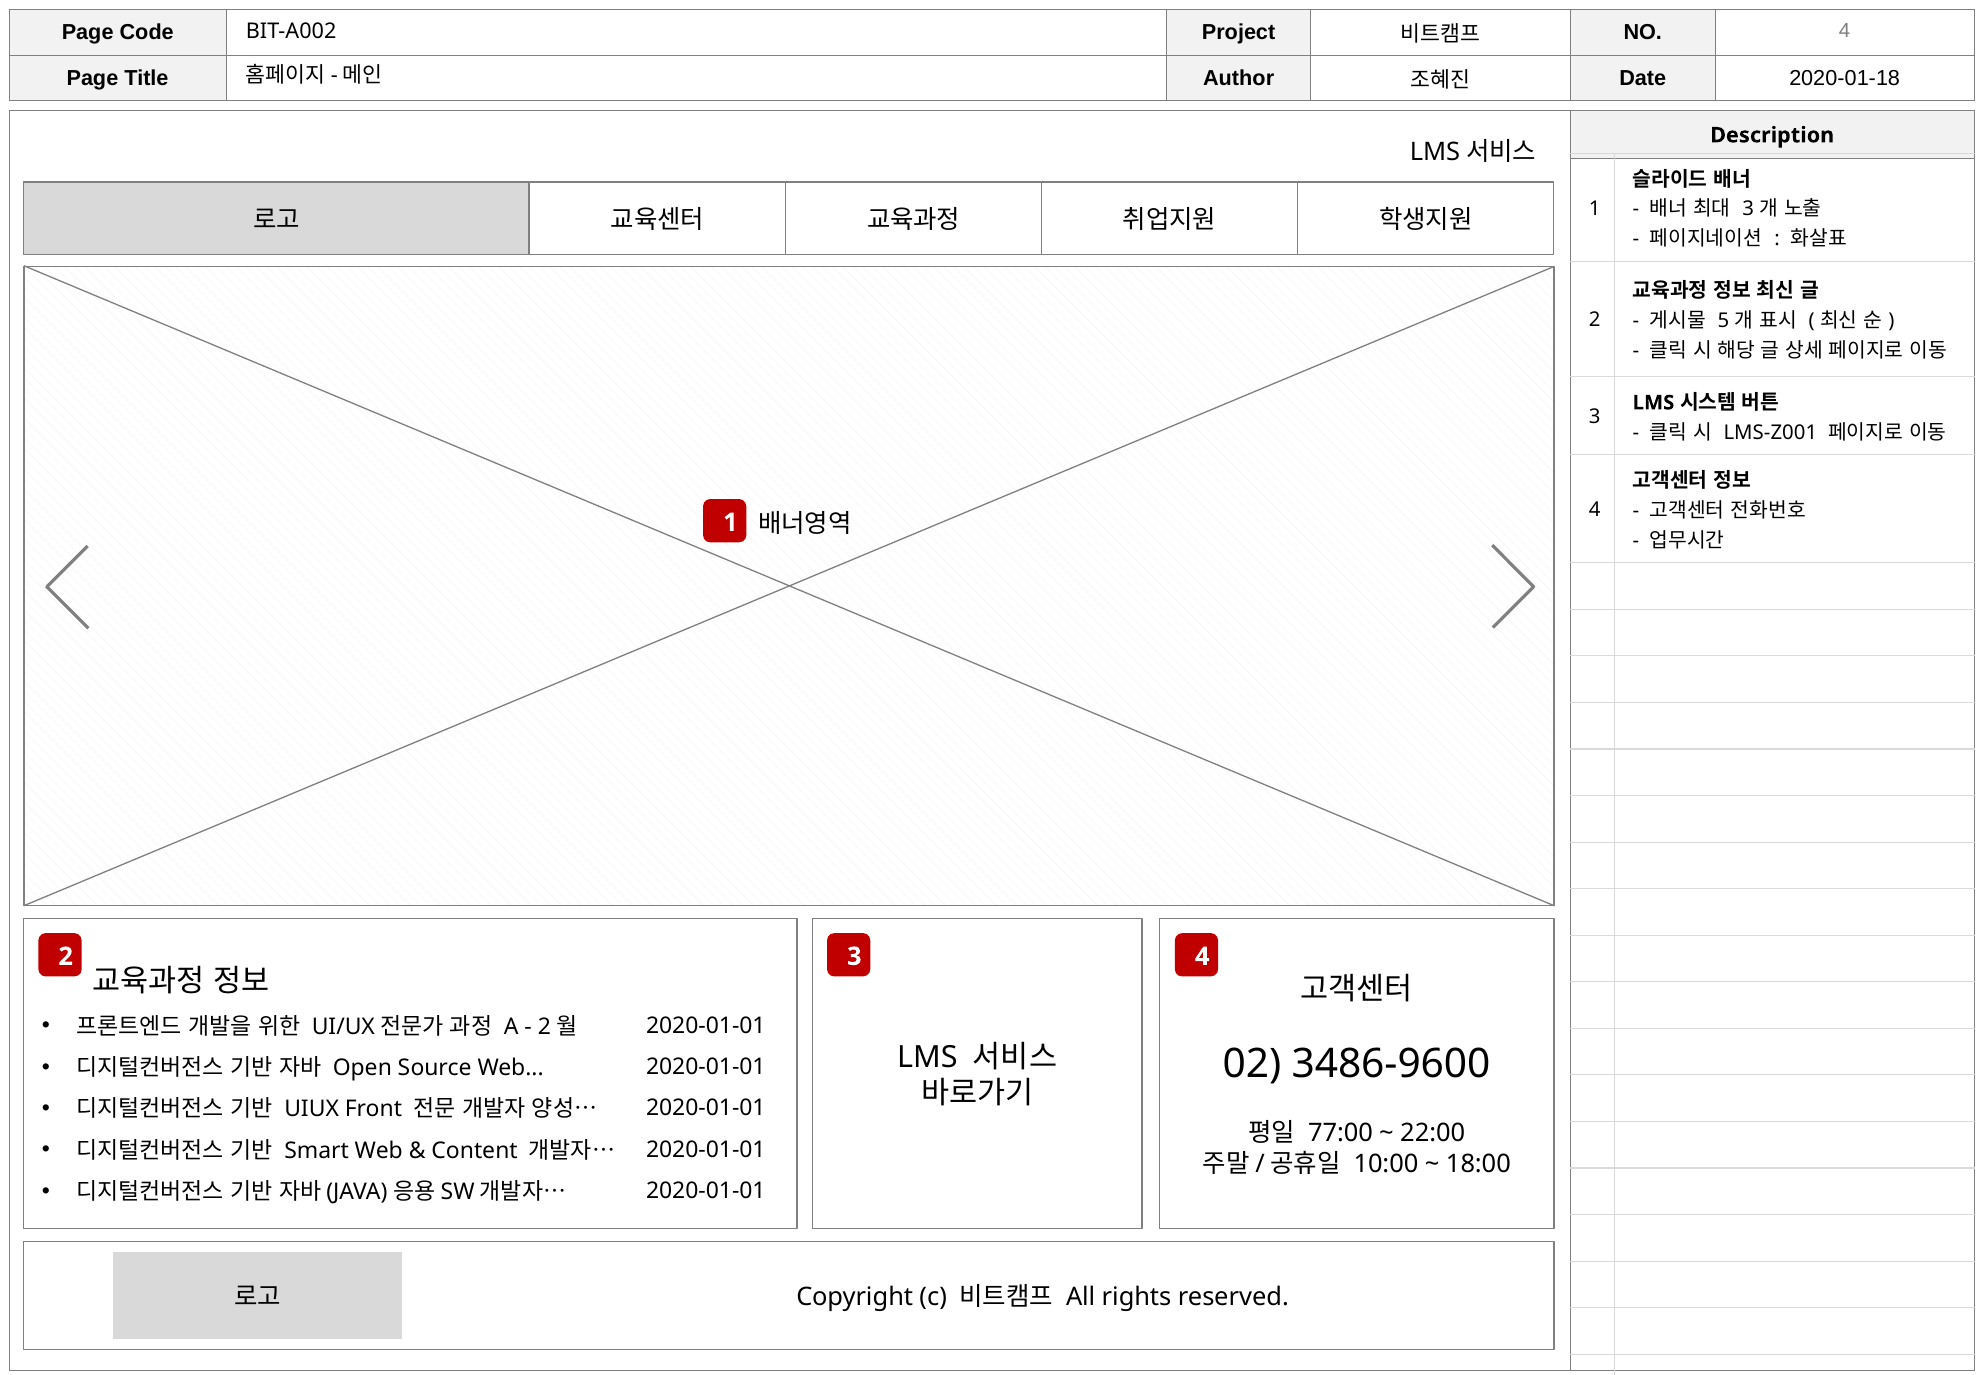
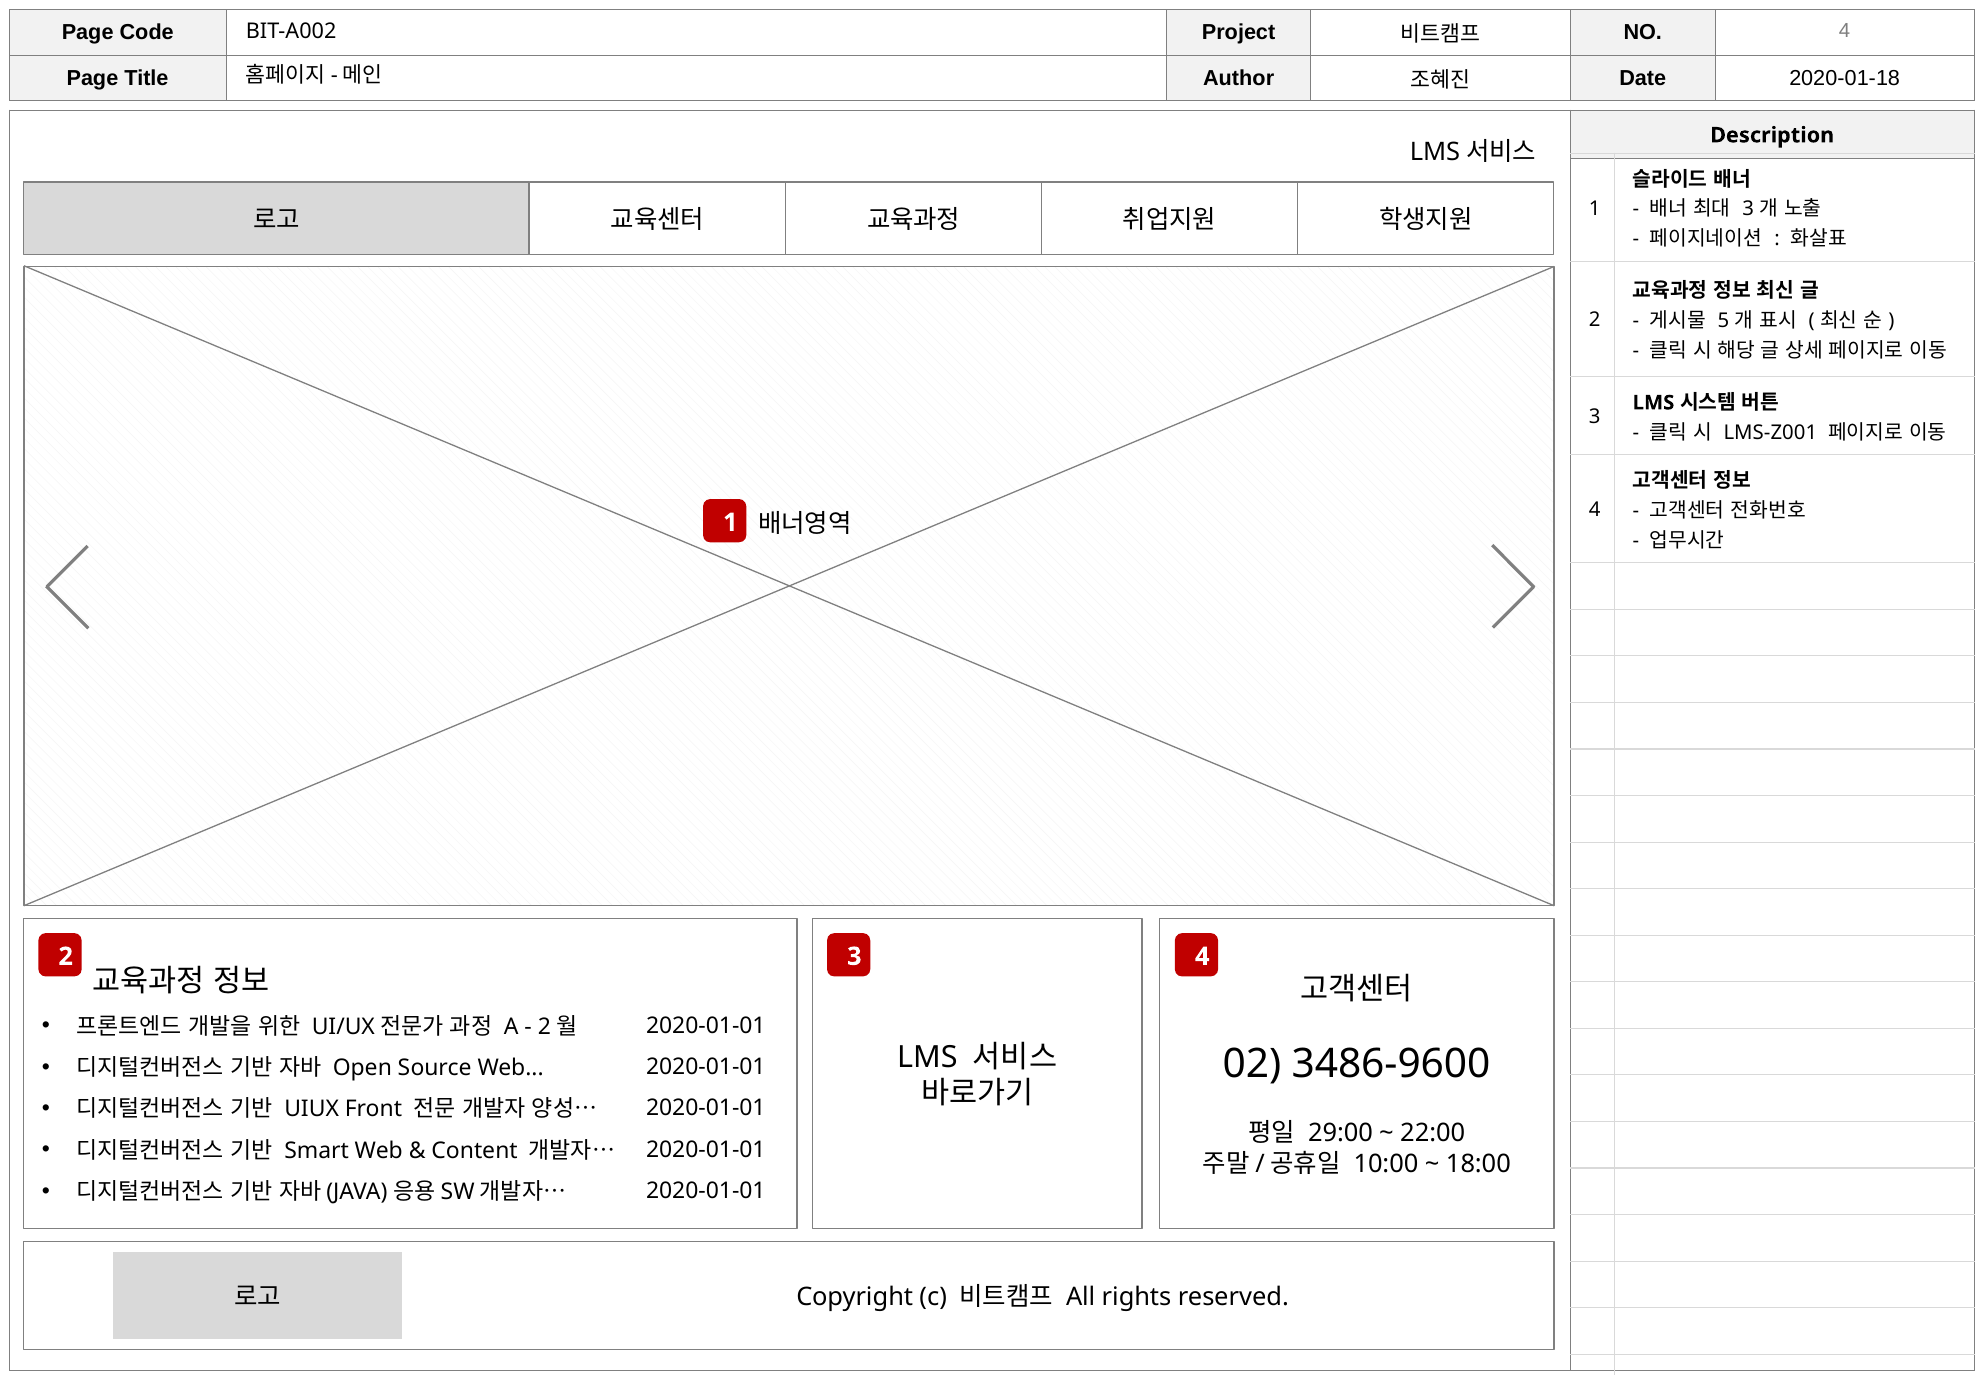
77:00: 77:00 -> 29:00 (1340, 1133)
